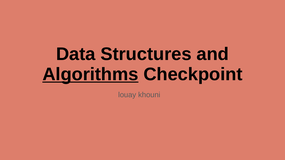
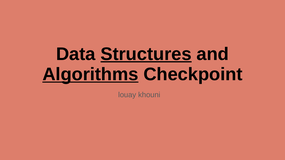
Structures underline: none -> present (146, 54)
